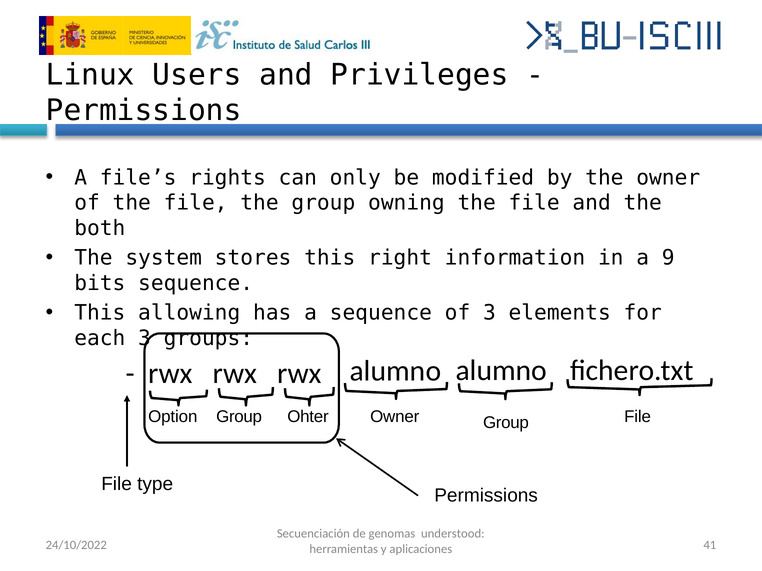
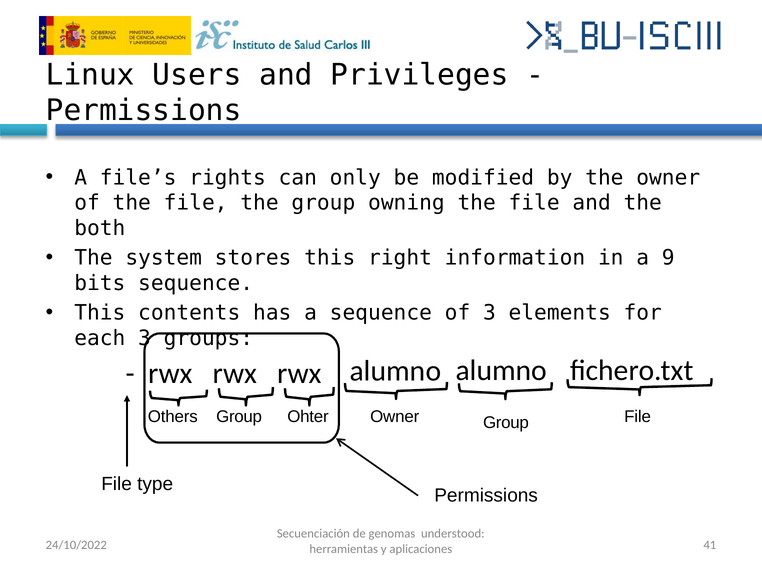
allowing: allowing -> contents (189, 313)
Option: Option -> Others (173, 417)
